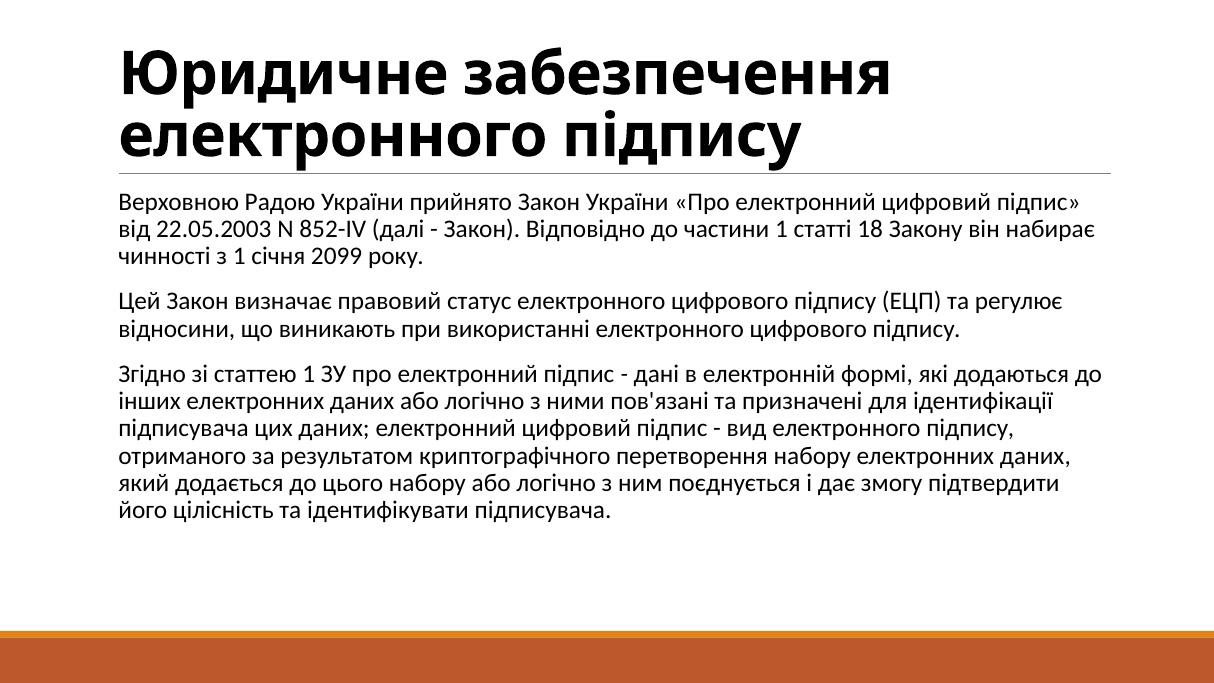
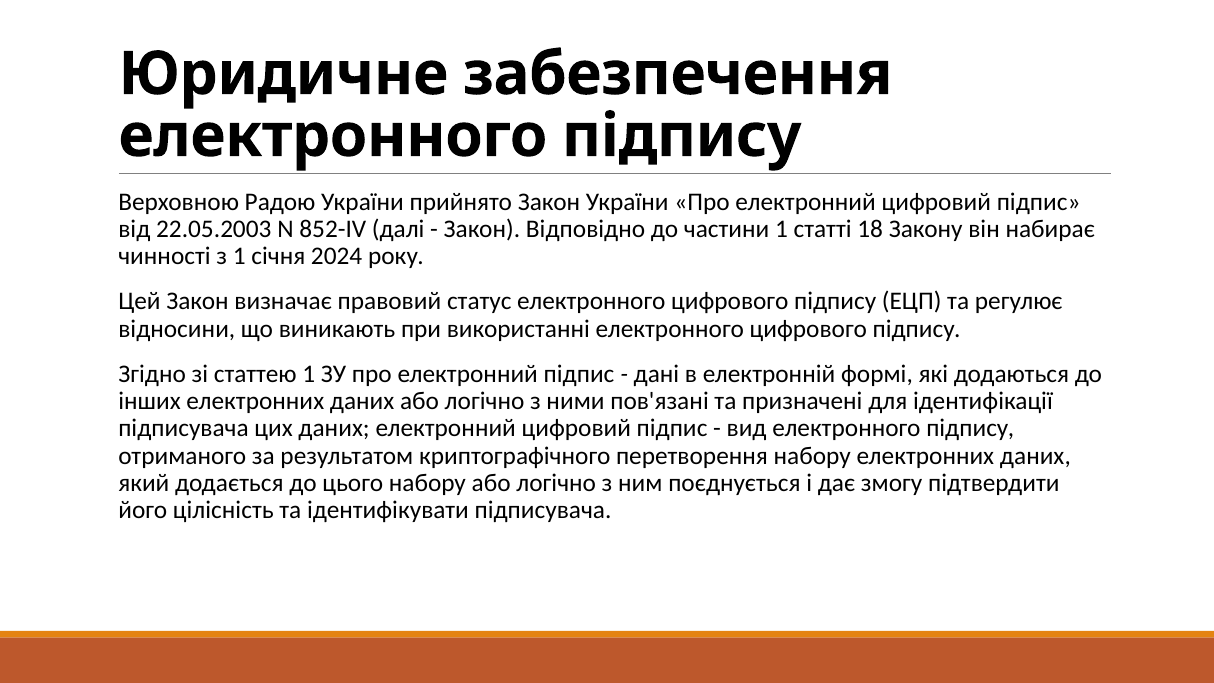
2099: 2099 -> 2024 (337, 256)
